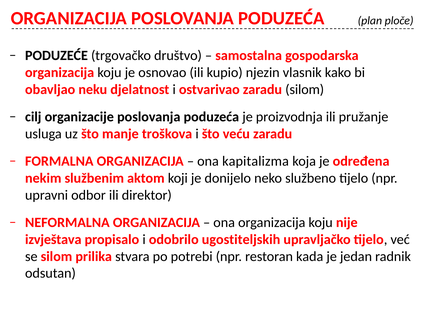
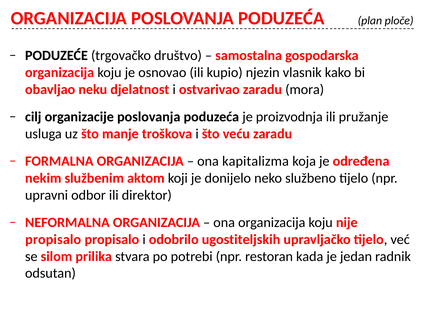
zaradu silom: silom -> mora (305, 90)
izvještava: izvještava -> propisalo (53, 240)
